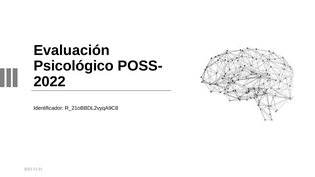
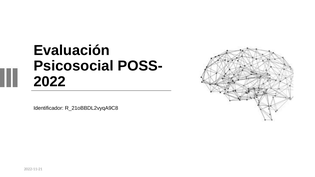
Psicológico: Psicológico -> Psicosocial (74, 66)
